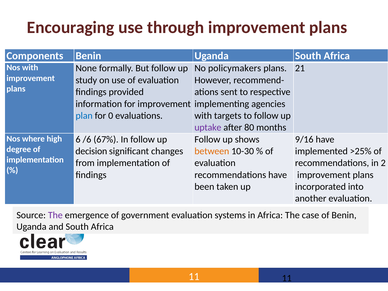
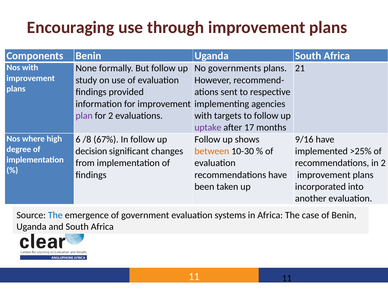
policymakers: policymakers -> governments (235, 68)
plan colour: blue -> purple (84, 116)
for 0: 0 -> 2 (111, 116)
80: 80 -> 17 (249, 127)
/6: /6 -> /8 (87, 139)
The colour: purple -> blue (55, 215)
